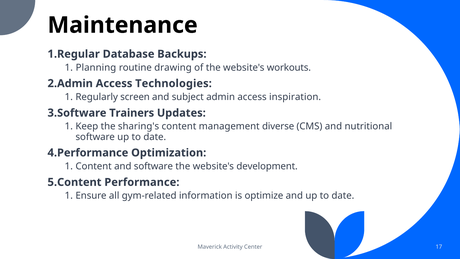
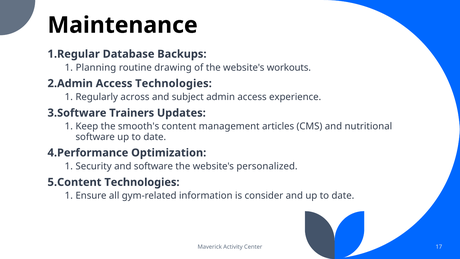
screen: screen -> across (135, 97)
inspiration: inspiration -> experience (295, 97)
sharing's: sharing's -> smooth's (139, 126)
diverse: diverse -> articles (278, 126)
Content: Content -> Security (94, 166)
development: development -> personalized (267, 166)
Performance: Performance -> Technologies (142, 182)
optimize: optimize -> consider (264, 196)
